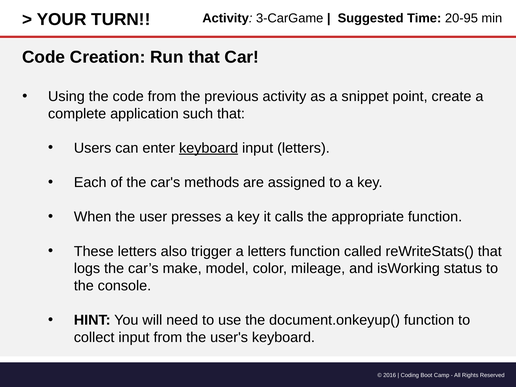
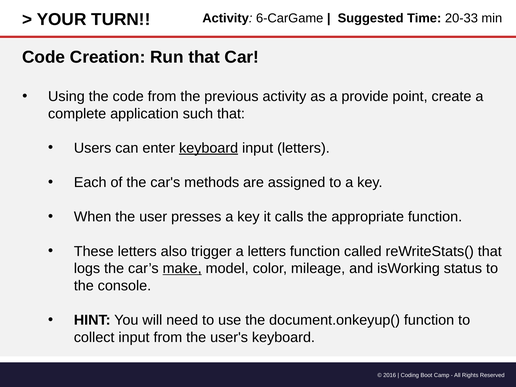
3-CarGame: 3-CarGame -> 6-CarGame (290, 18)
20-95: 20-95 -> 20-33 (461, 18)
snippet: snippet -> provide (365, 96)
make underline: none -> present (182, 269)
